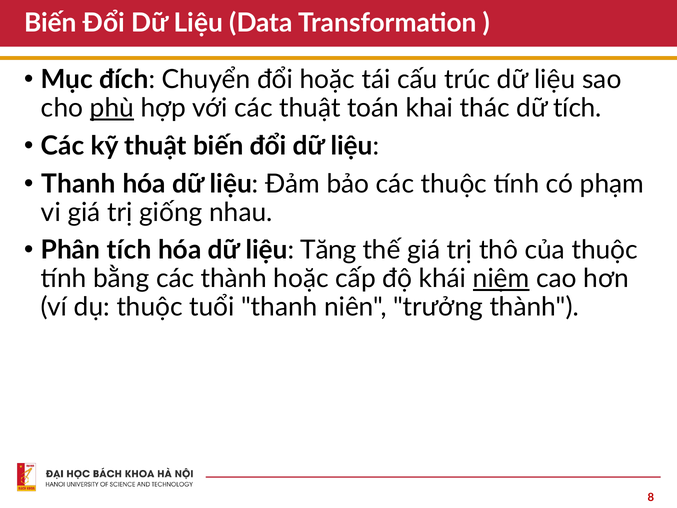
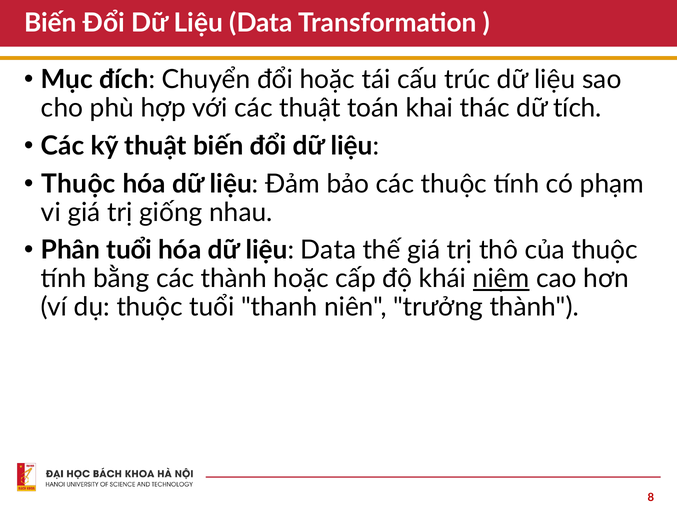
phù underline: present -> none (112, 108)
Thanh: Thanh -> Thuộc (78, 184)
Phân tích: tích -> tuổi (129, 250)
hóa dữ liệu Tăng: Tăng -> Data (328, 250)
